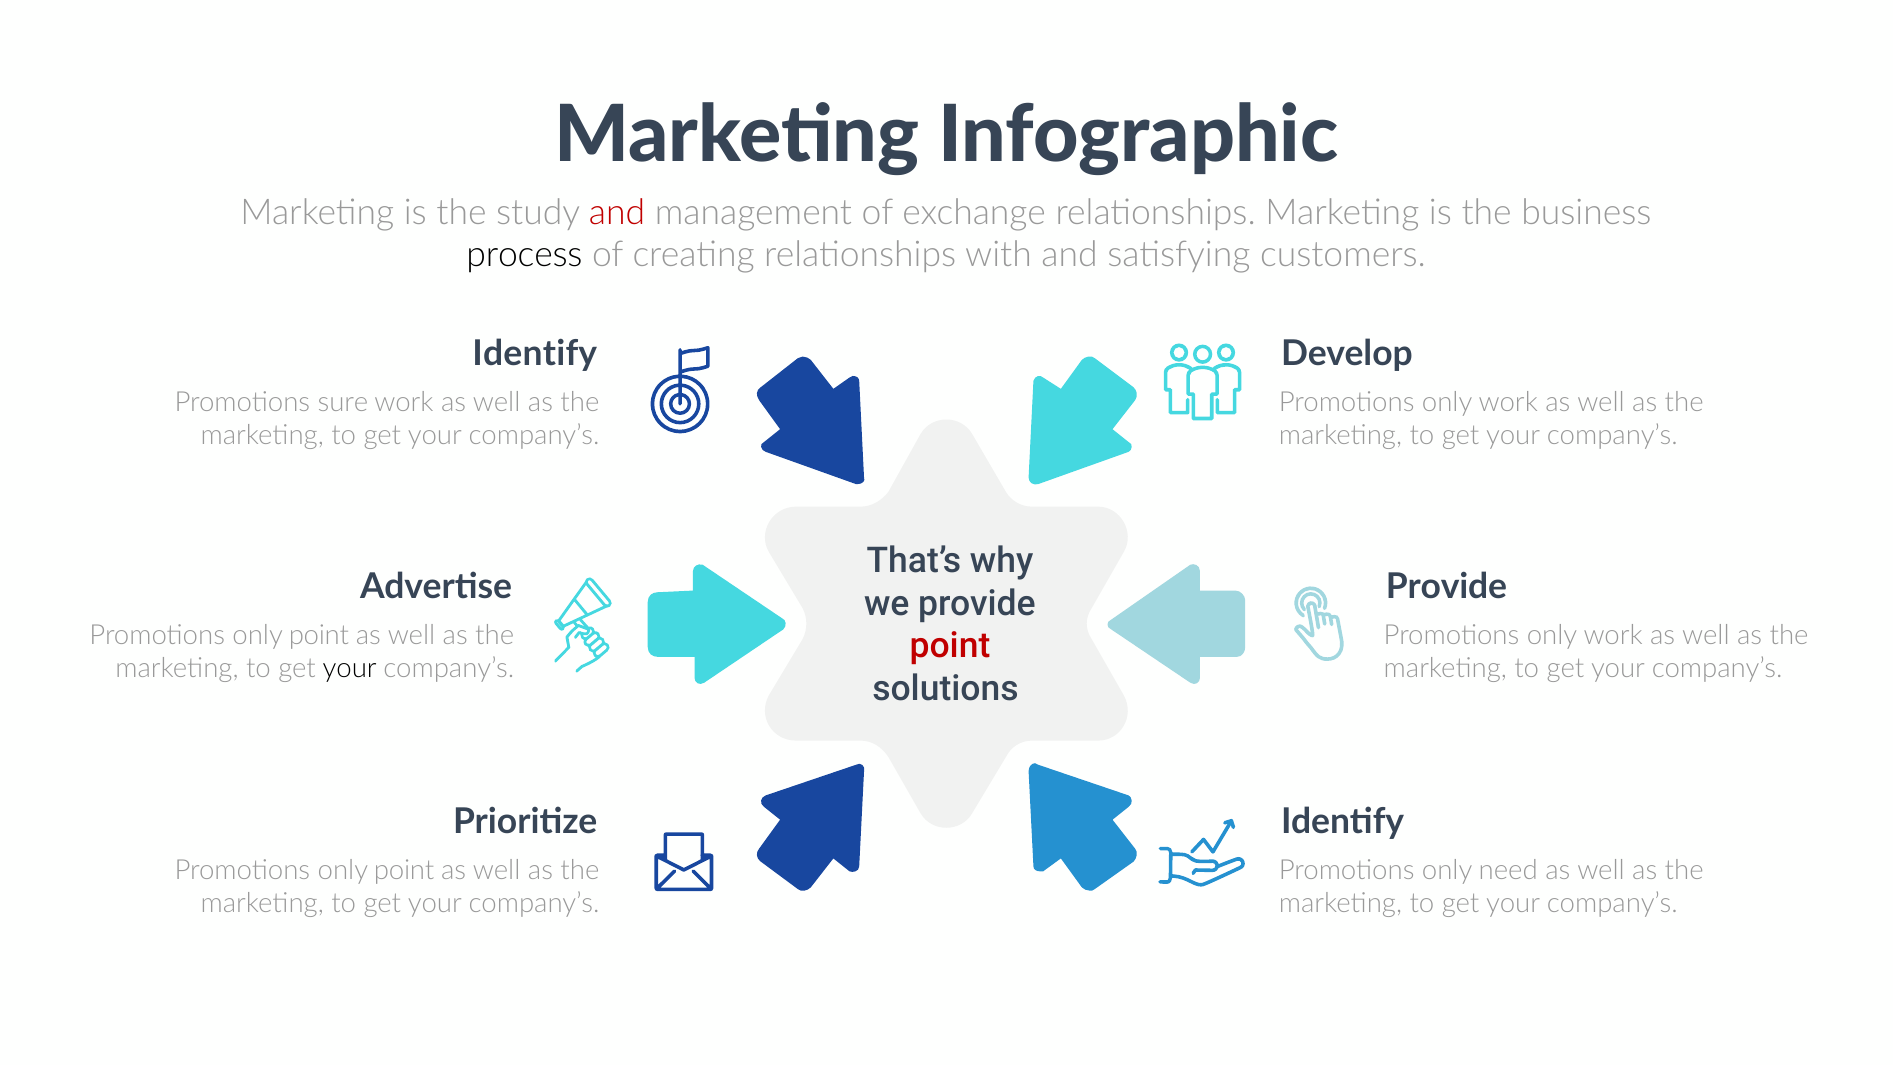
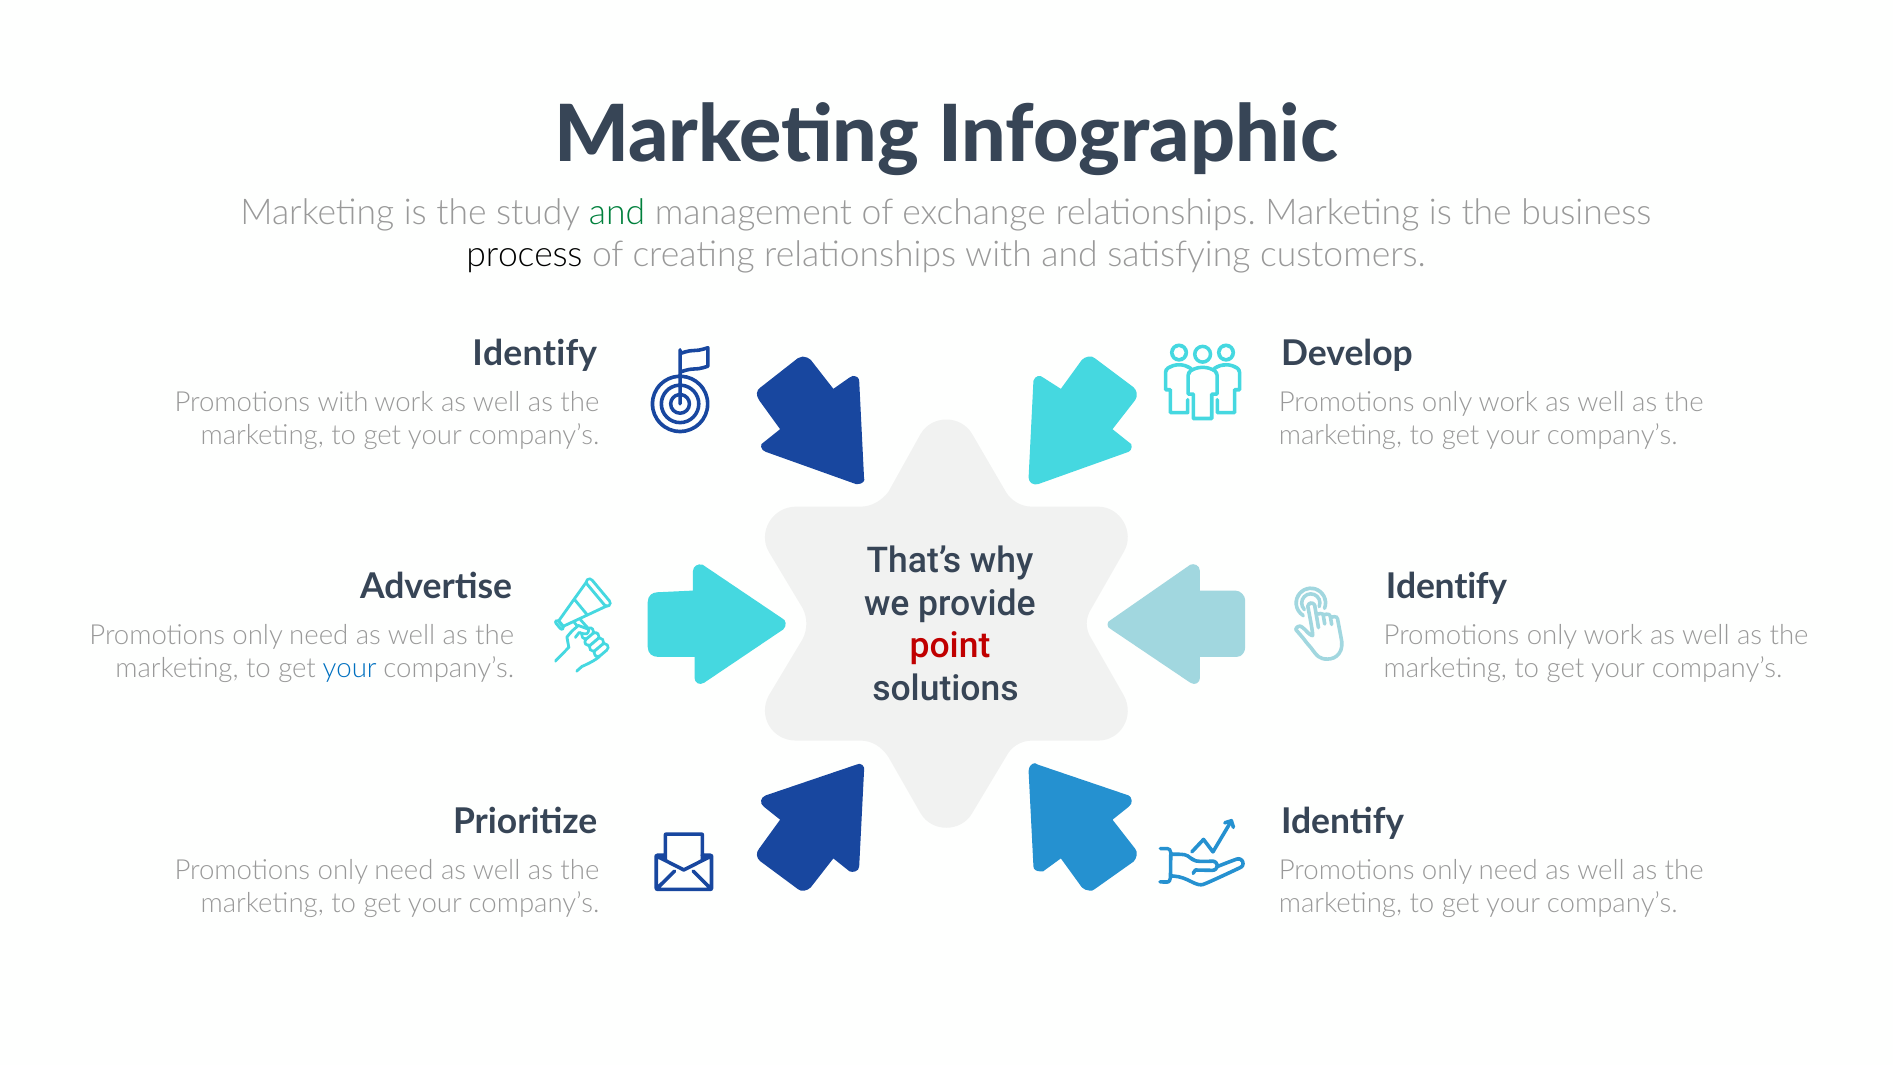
and colour: red -> green (617, 212)
Promotions sure: sure -> with (343, 402)
Provide: Provide -> Identify (1447, 587)
point: point -> need (319, 636)
your colour: black -> blue (350, 669)
point: point -> need (404, 871)
